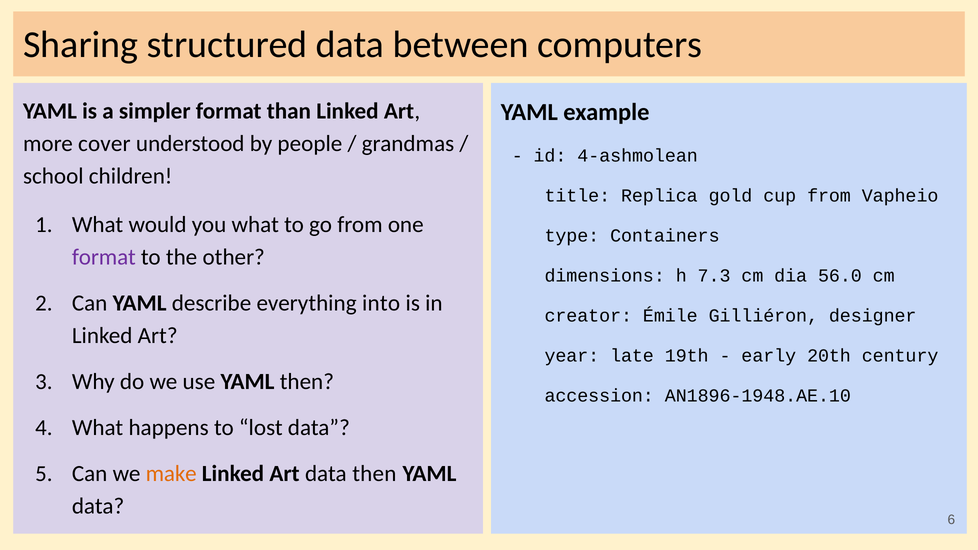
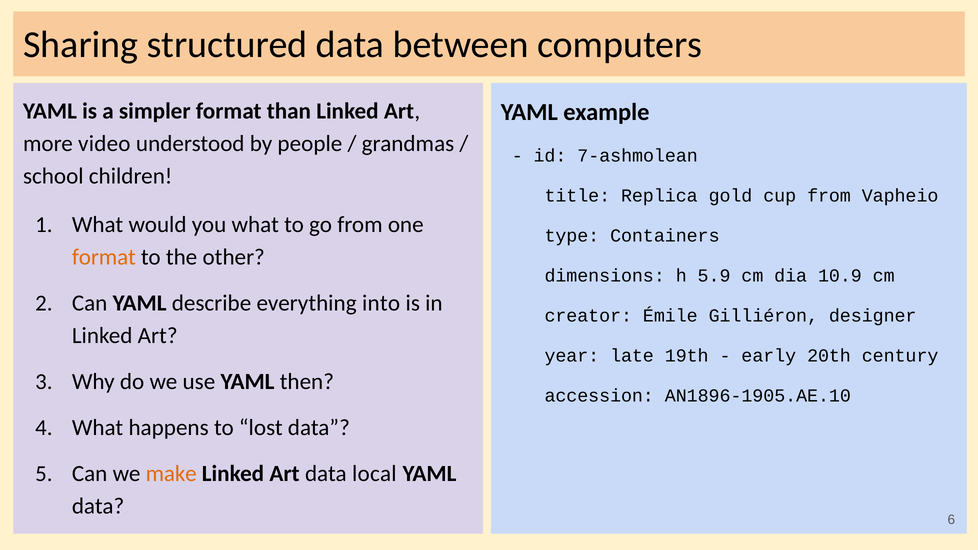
cover: cover -> video (104, 144)
4-ashmolean: 4-ashmolean -> 7-ashmolean (638, 156)
format colour: purple -> orange (104, 257)
7.3: 7.3 -> 5.9 (714, 276)
56.0: 56.0 -> 10.9 (840, 276)
AN1896-1948.AE.10: AN1896-1948.AE.10 -> AN1896-1905.AE.10 (758, 396)
data then: then -> local (374, 474)
